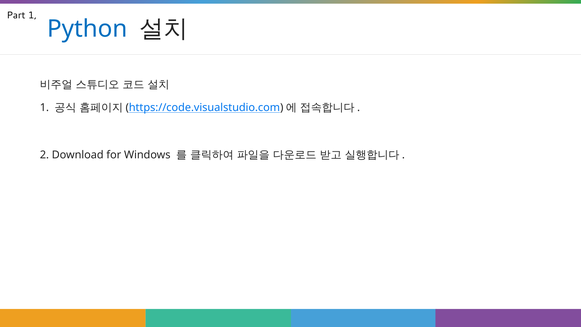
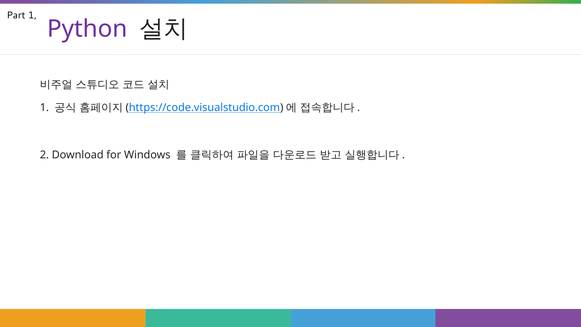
Python colour: blue -> purple (87, 29)
